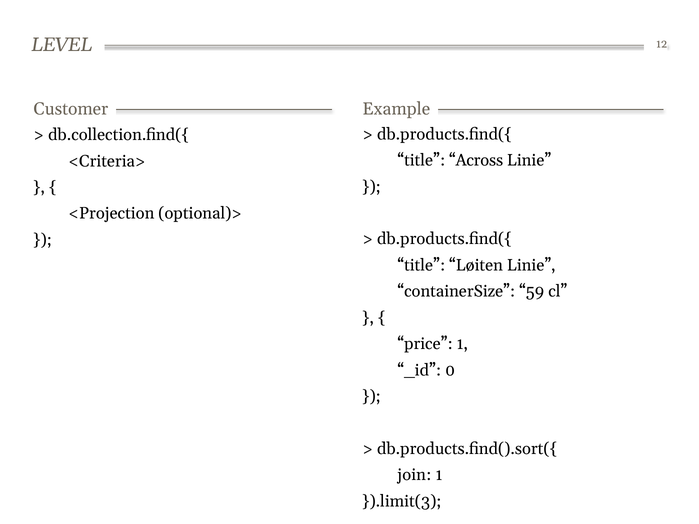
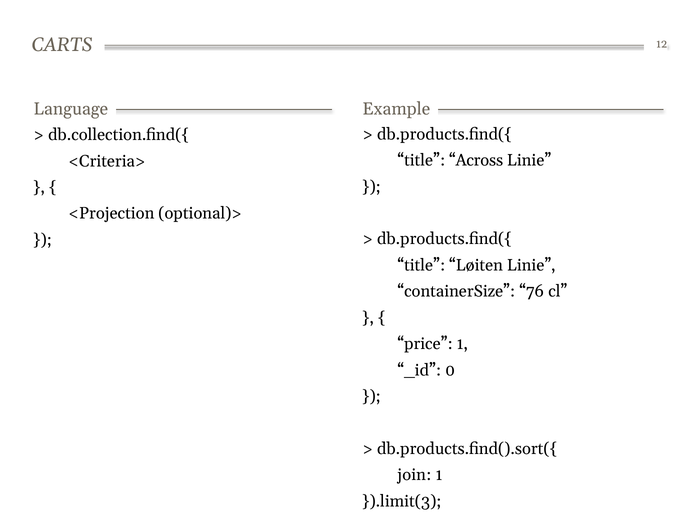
LEVEL: LEVEL -> CARTS (62, 45)
Customer: Customer -> Language (71, 109)
59: 59 -> 76 (532, 292)
